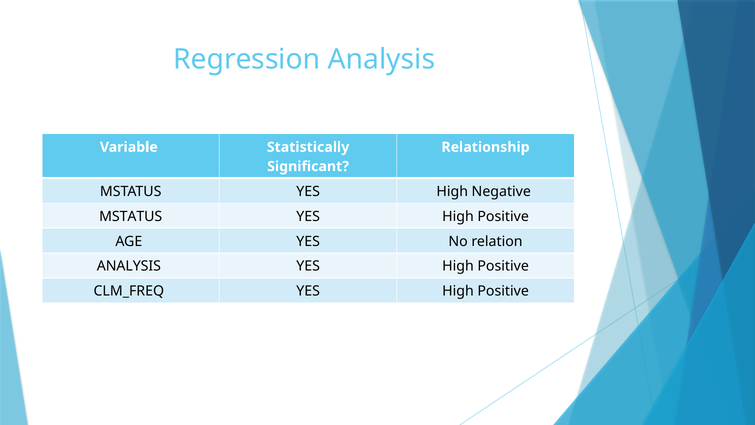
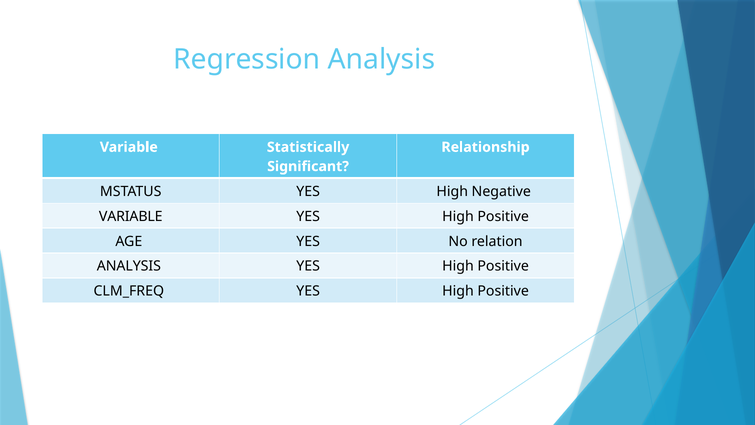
MSTATUS: MSTATUS -> VARIABLE (131, 216)
